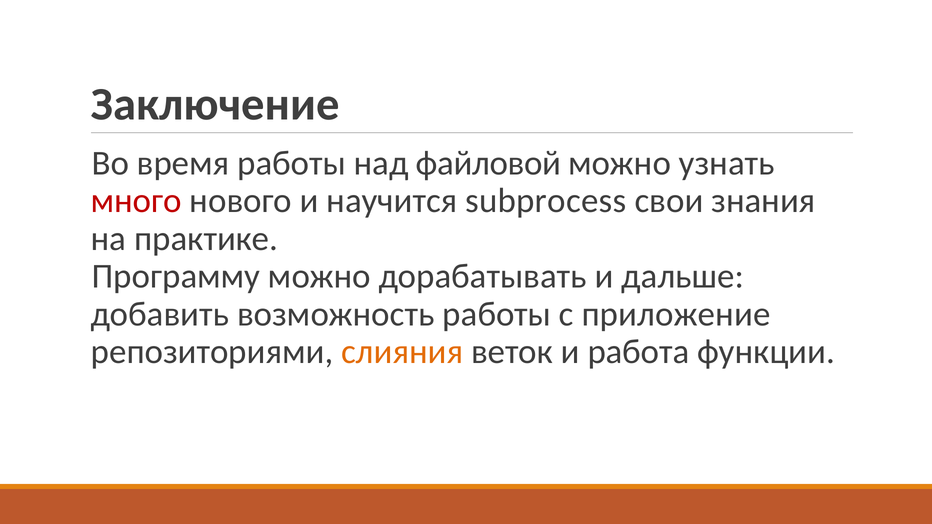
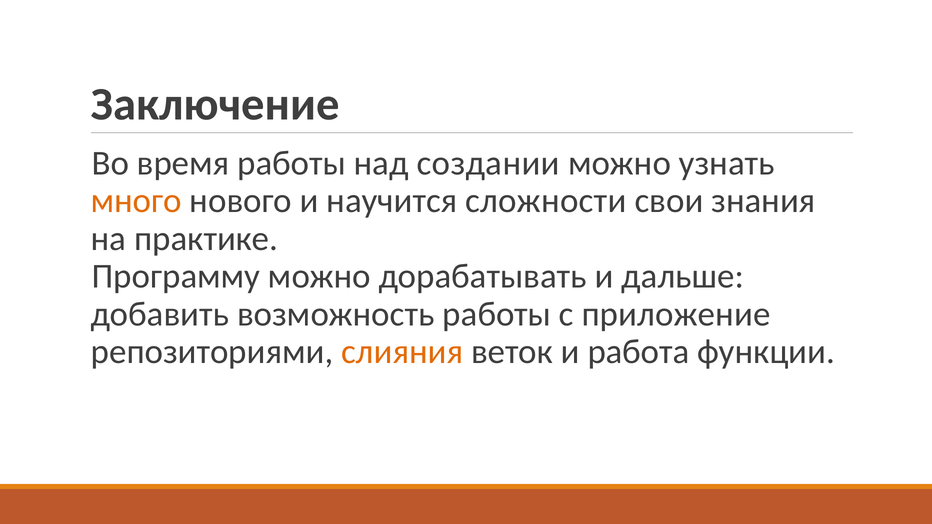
файловой: файловой -> создании (488, 163)
много colour: red -> orange (136, 201)
subprocess: subprocess -> сложности (546, 201)
